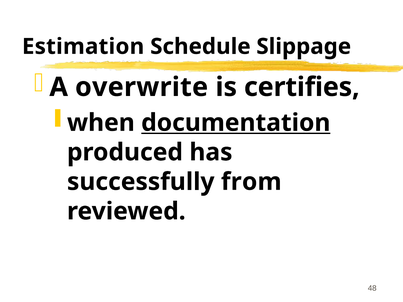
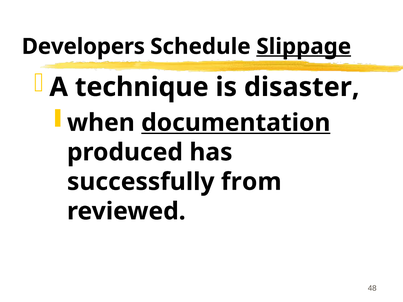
Estimation: Estimation -> Developers (83, 47)
Slippage underline: none -> present (304, 47)
overwrite: overwrite -> technique (142, 87)
certifies: certifies -> disaster (302, 87)
